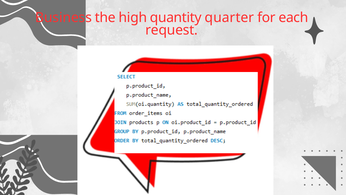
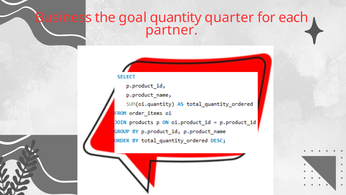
high: high -> goal (133, 18)
request: request -> partner (172, 30)
